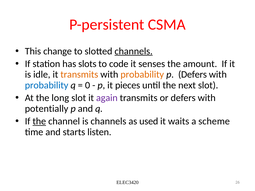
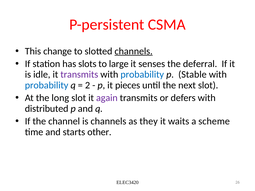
code: code -> large (119, 64)
amount: amount -> deferral (200, 64)
transmits colour: orange -> purple (79, 75)
probability colour: orange -> blue (142, 75)
p Defers: Defers -> Stable (192, 75)
0: 0 -> 2 (88, 85)
potentially: potentially -> distributed (47, 109)
the underline: present -> none (39, 121)
used: used -> they (149, 121)
listen: listen -> other (99, 132)
